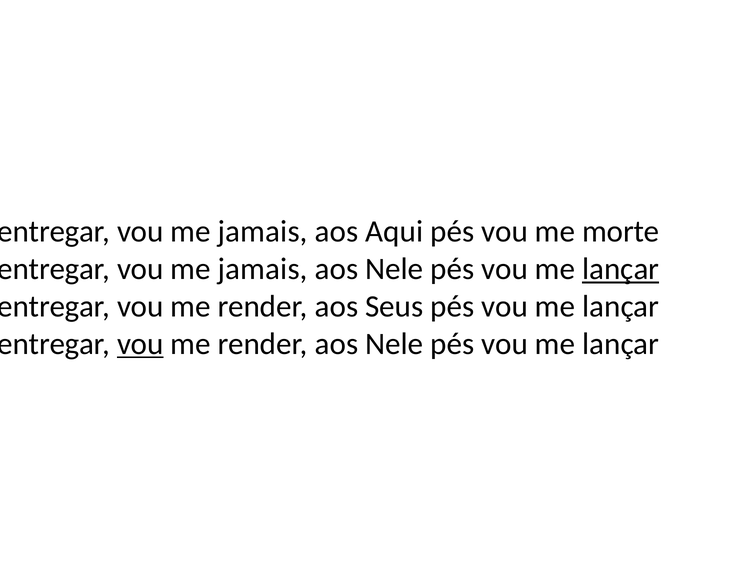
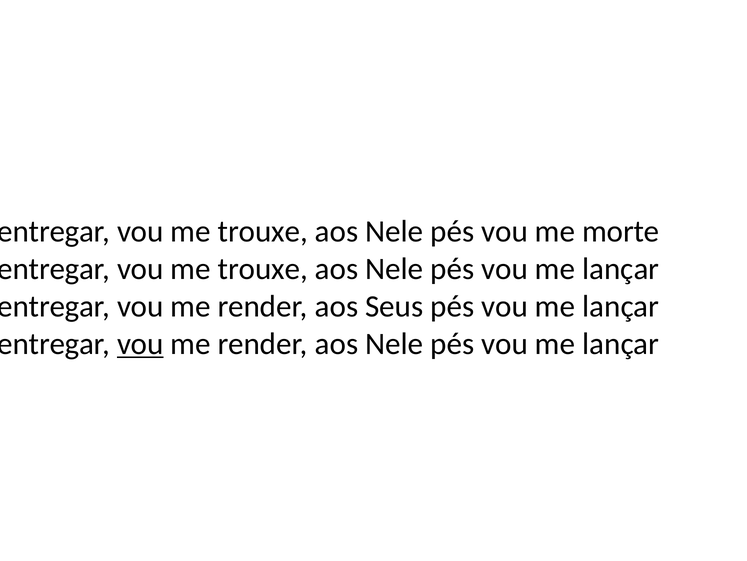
jamais: jamais -> trouxe (263, 231)
Aqui: Aqui -> Nele (394, 231)
jamais: jamais -> trouxe (263, 269)
lançar underline: present -> none (621, 269)
